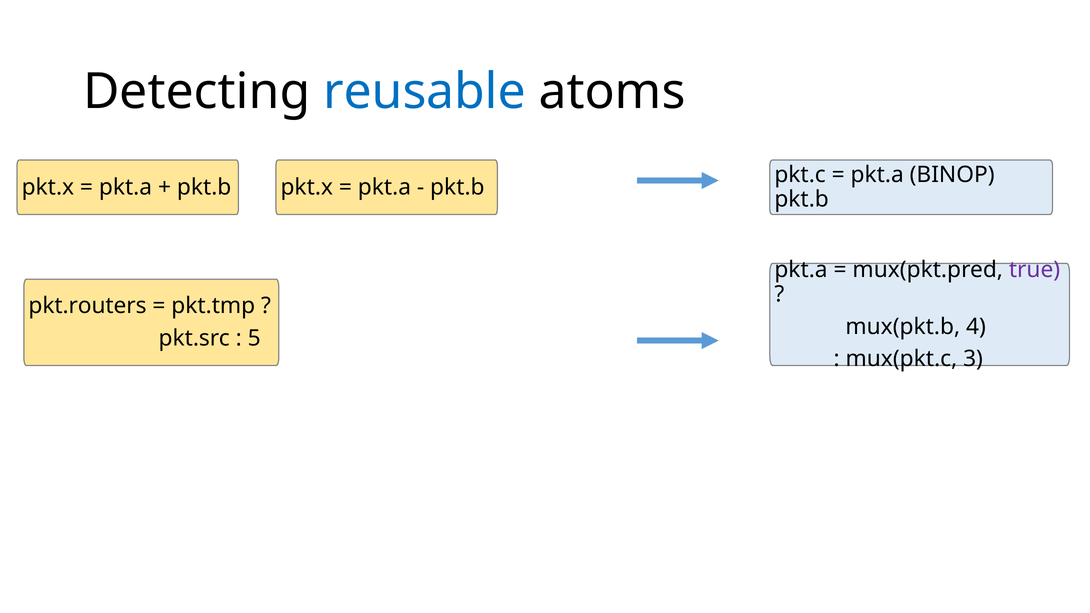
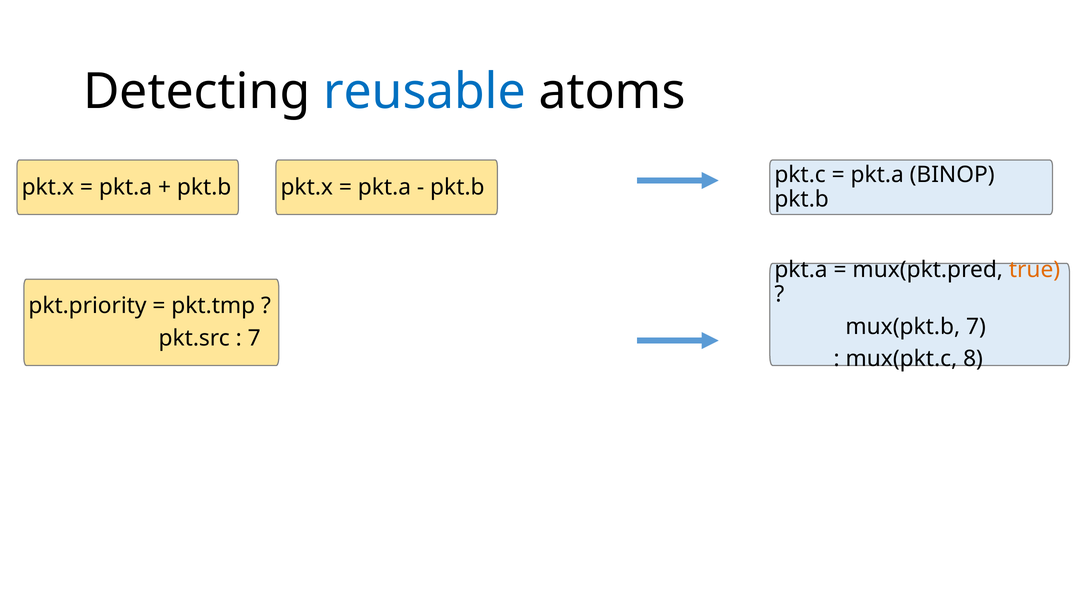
true colour: purple -> orange (1035, 270)
pkt.routers: pkt.routers -> pkt.priority (87, 306)
mux(pkt.b 4: 4 -> 7 (976, 327)
5: 5 -> 7 (254, 338)
3: 3 -> 8 (973, 359)
